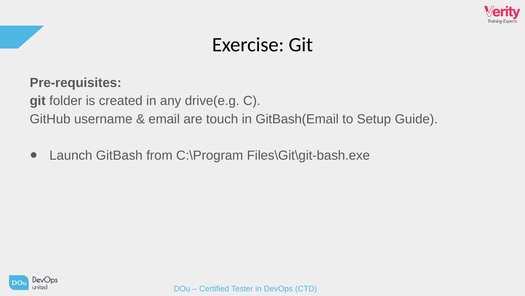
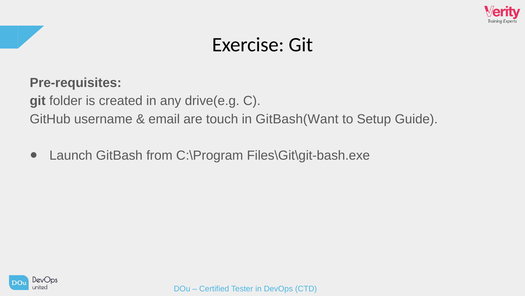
GitBash(Email: GitBash(Email -> GitBash(Want (297, 119)
